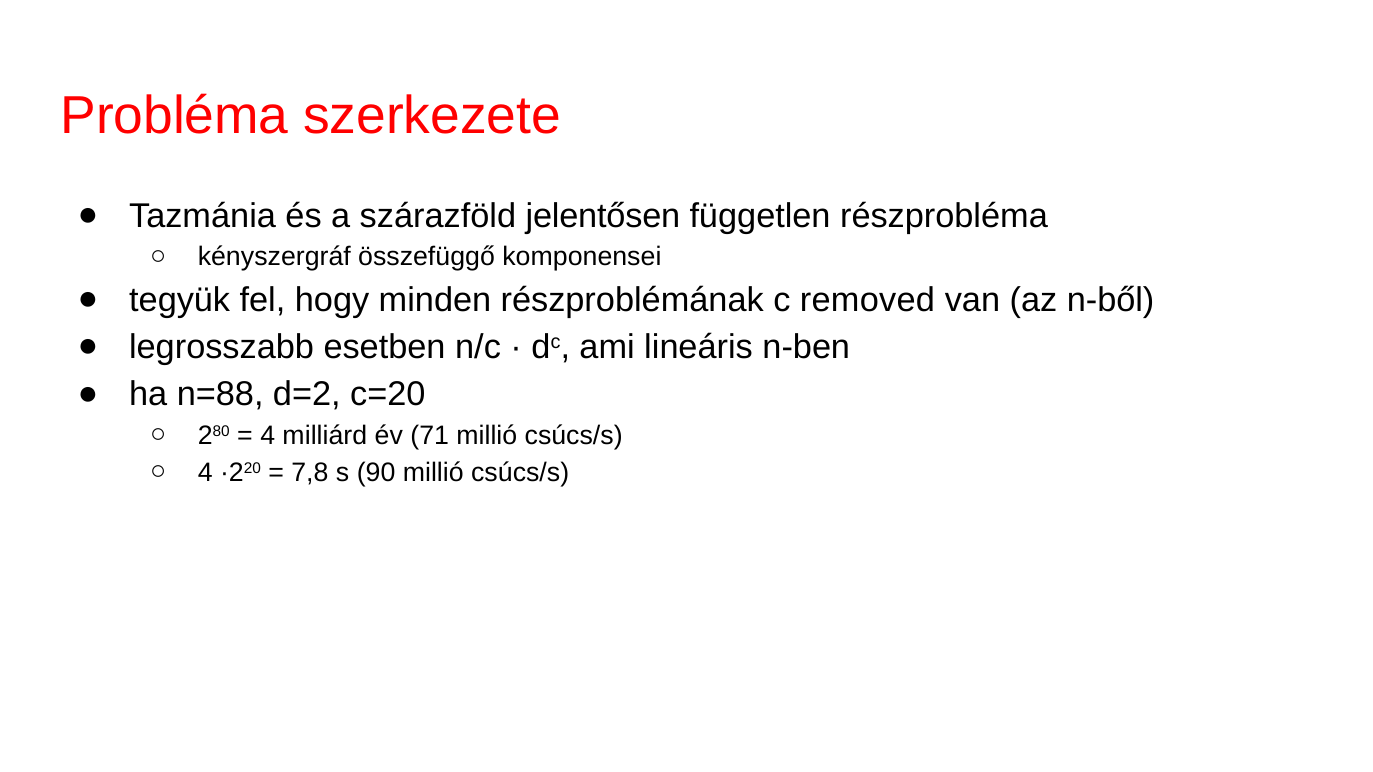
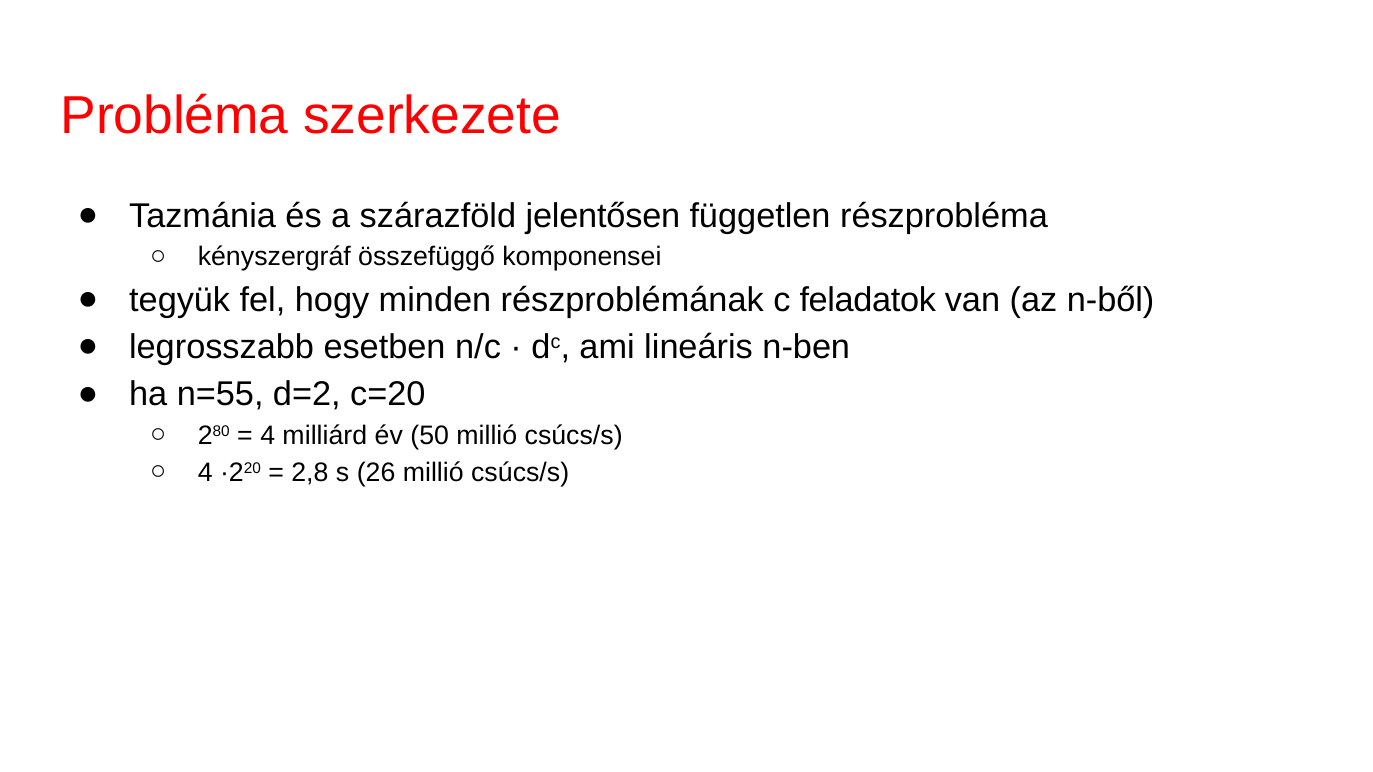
removed: removed -> feladatok (868, 300)
n=88: n=88 -> n=55 (220, 395)
71: 71 -> 50 (430, 436)
7,8: 7,8 -> 2,8 (310, 472)
90: 90 -> 26 (376, 472)
